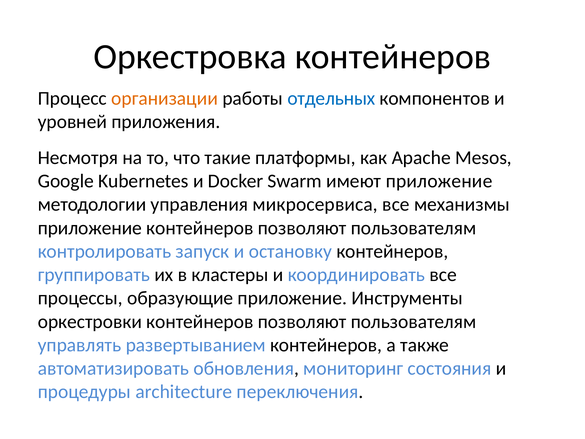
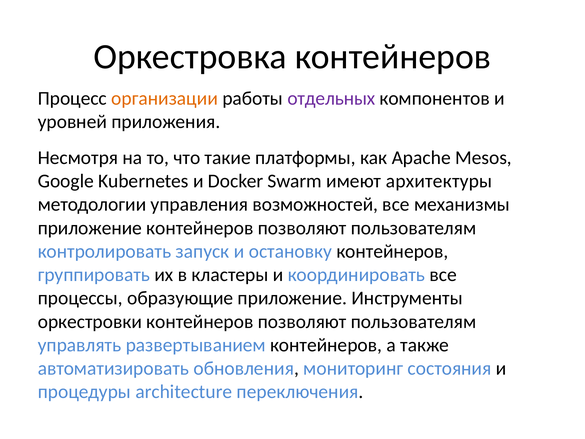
отдельных colour: blue -> purple (331, 98)
имеют приложение: приложение -> архитектуры (439, 181)
микросервиса: микросервиса -> возможностей (315, 204)
